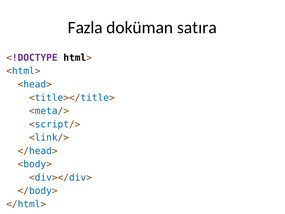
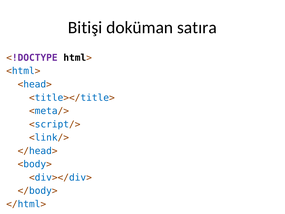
Fazla: Fazla -> Bitişi (85, 28)
